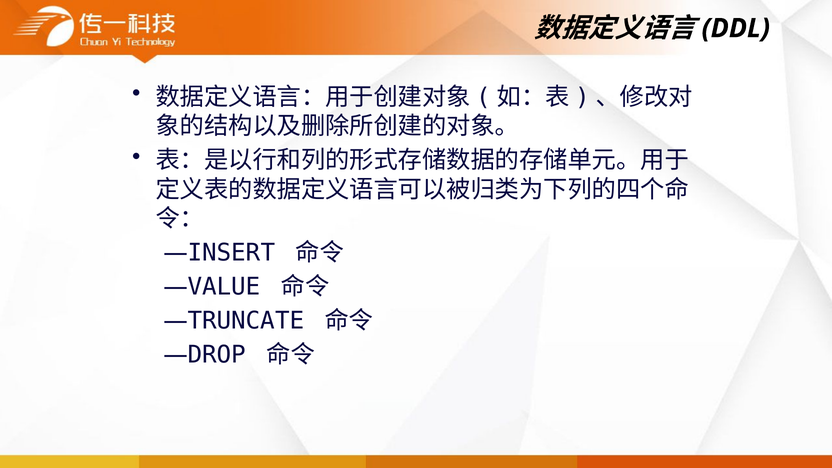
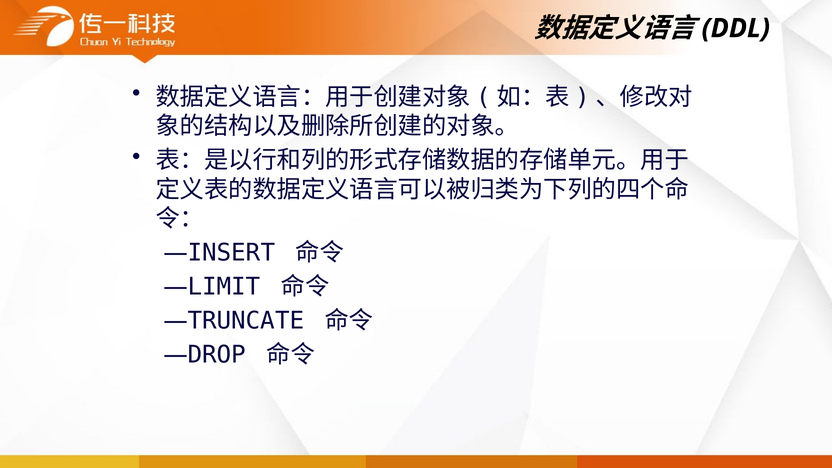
VALUE: VALUE -> LIMIT (224, 287)
